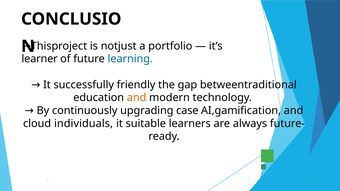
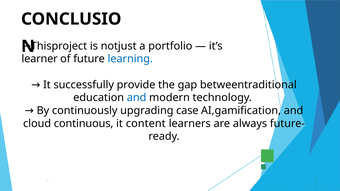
friendly: friendly -> provide (136, 85)
and colour: orange -> blue (137, 98)
individuals: individuals -> continuous (84, 124)
suitable: suitable -> content (146, 124)
